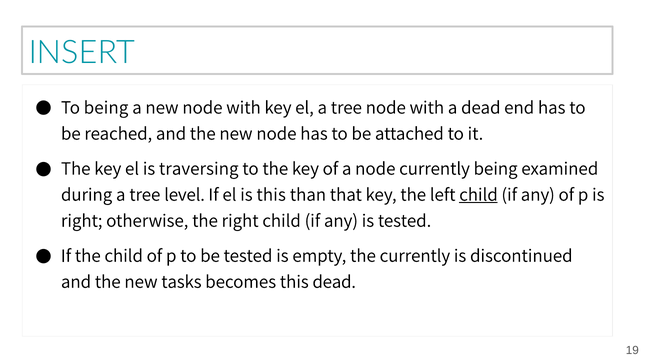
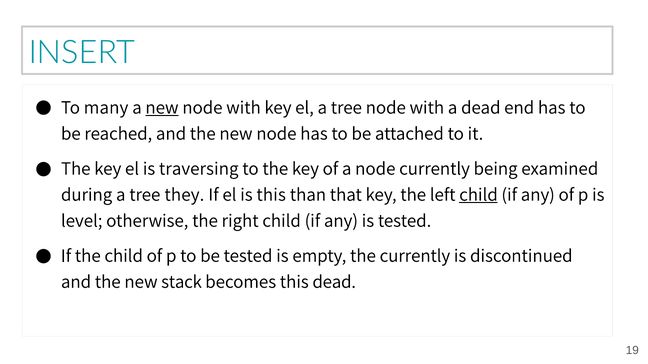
To being: being -> many (106, 108)
new underline: none -> present (162, 108)
level: level -> they (184, 195)
right: right -> level (82, 221)
tasks: tasks -> stack (181, 282)
